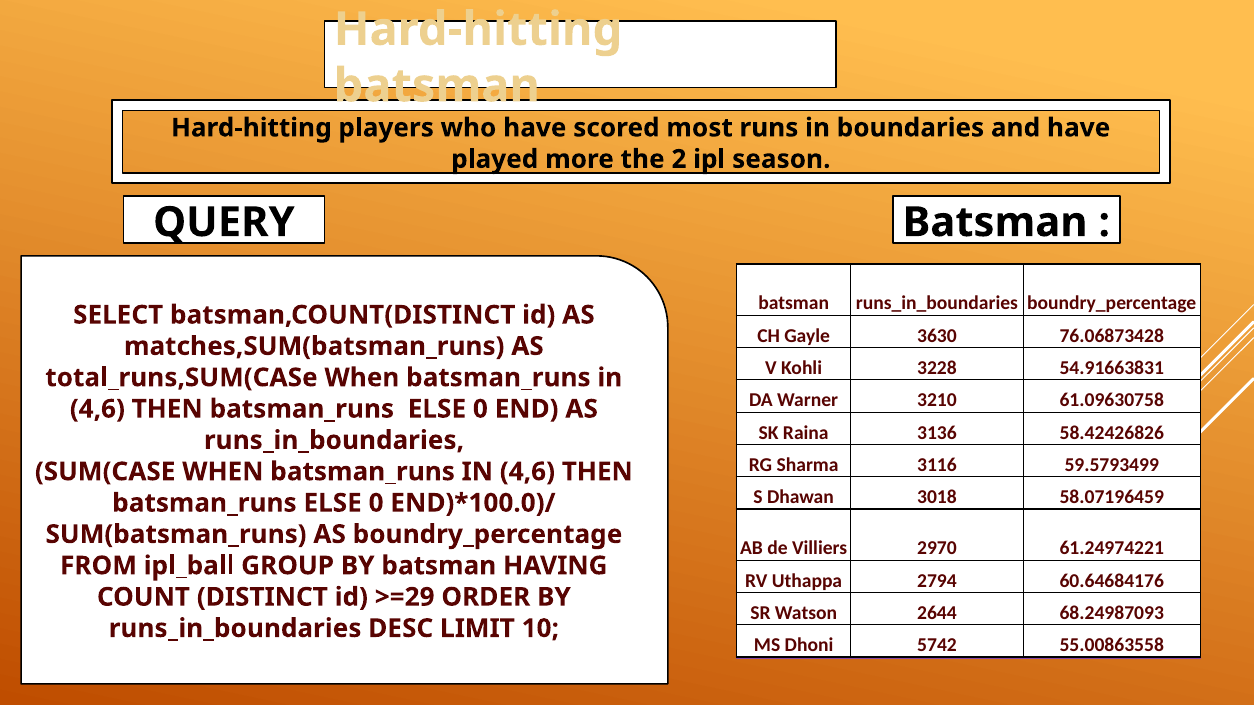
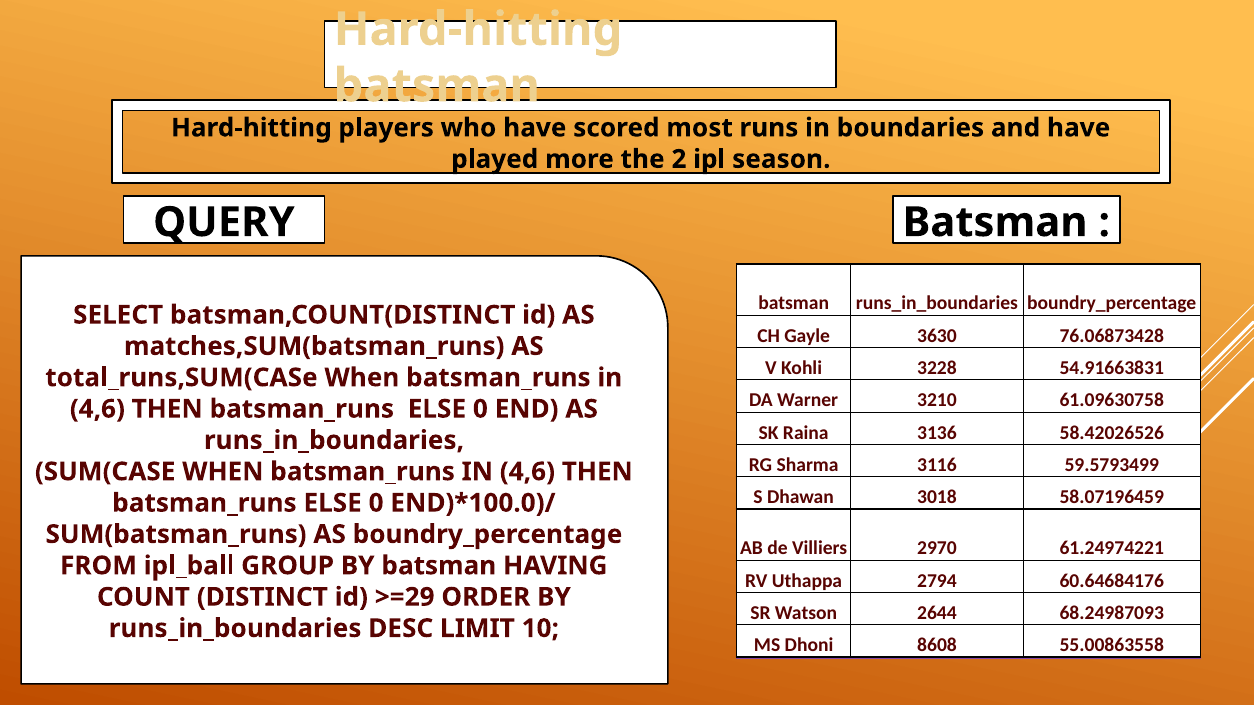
58.42426826: 58.42426826 -> 58.42026526 (1112, 433)
5742: 5742 -> 8608 (937, 646)
